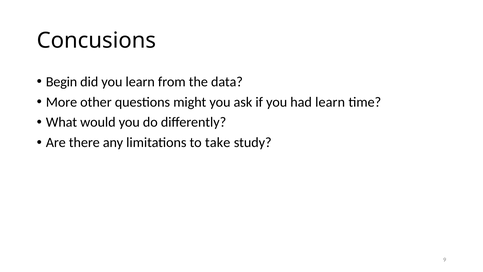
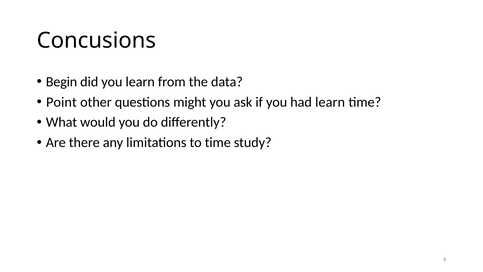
More: More -> Point (61, 102)
to take: take -> time (218, 142)
